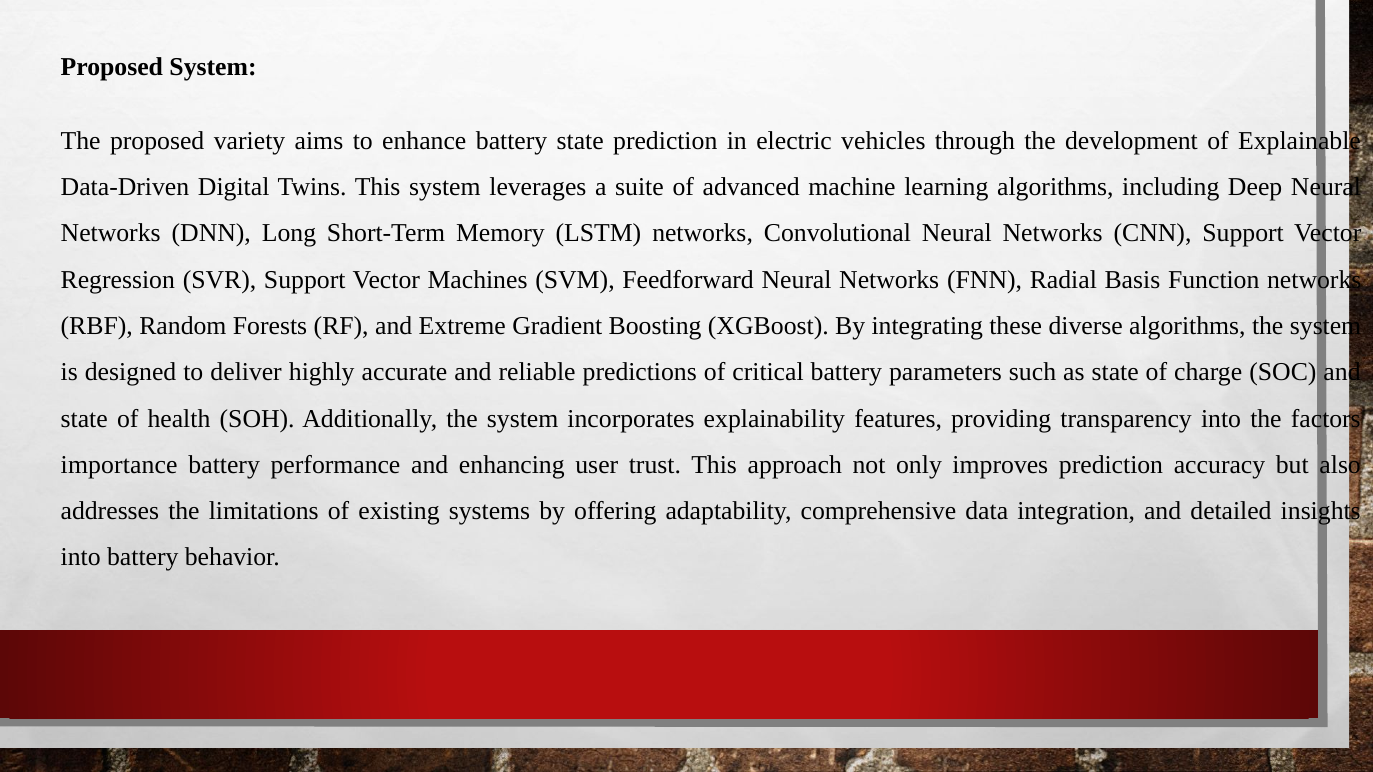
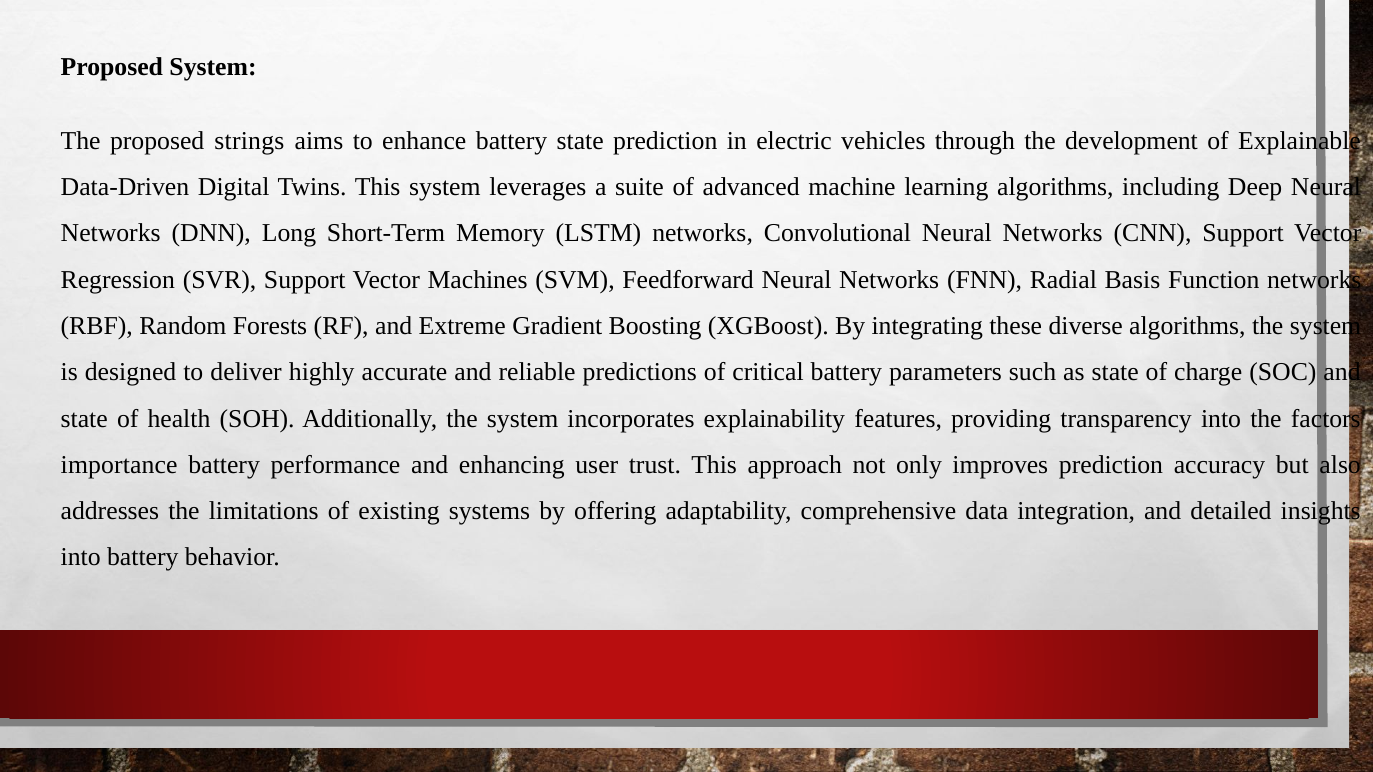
variety: variety -> strings (249, 141)
